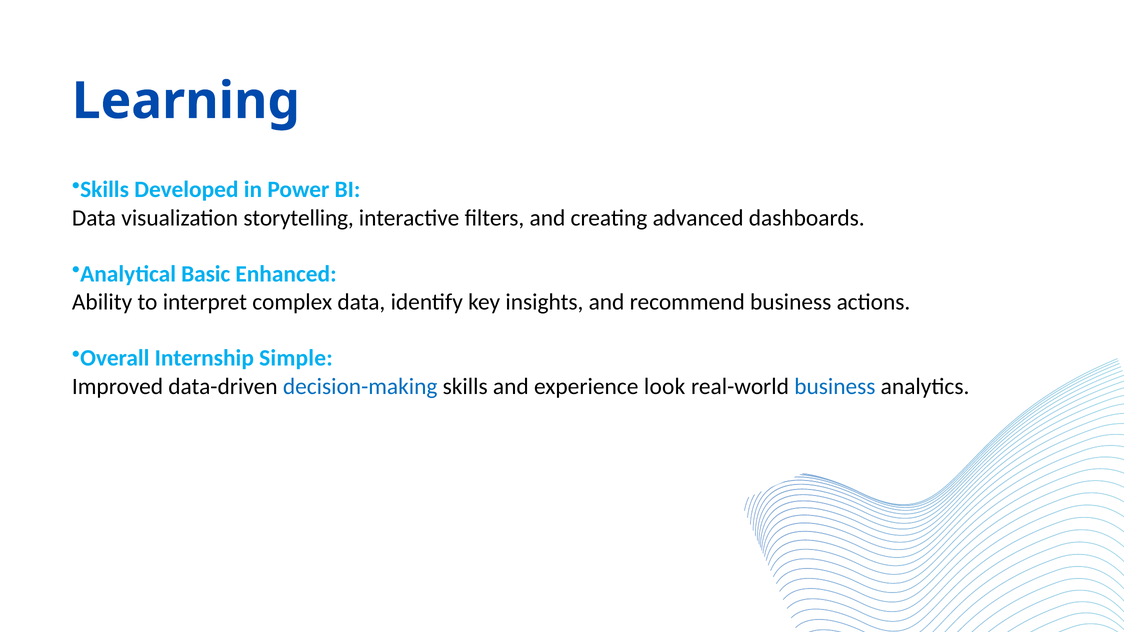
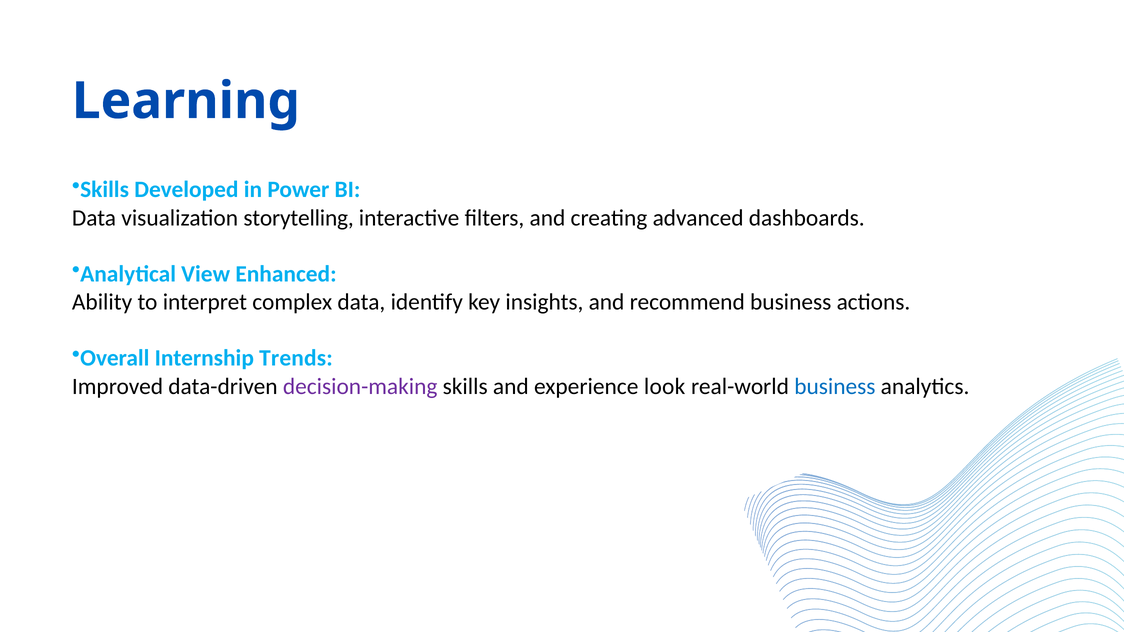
Basic: Basic -> View (206, 274)
Simple: Simple -> Trends (296, 358)
decision-making colour: blue -> purple (360, 387)
